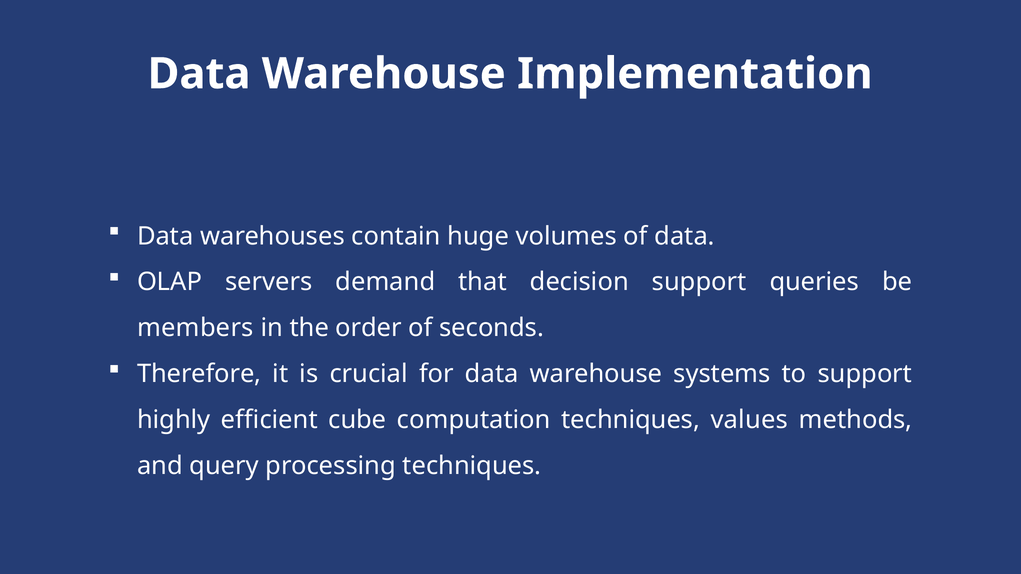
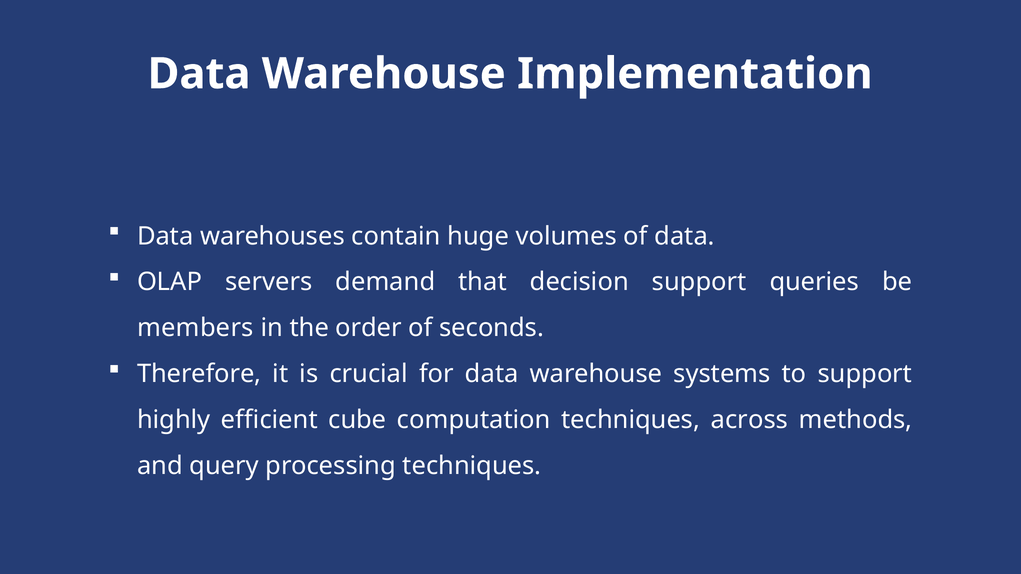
values: values -> across (749, 420)
